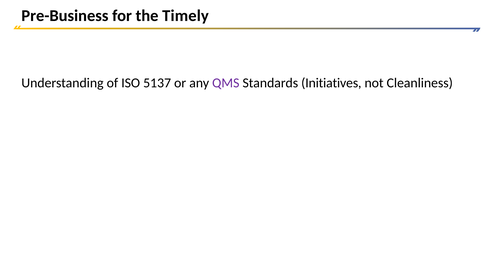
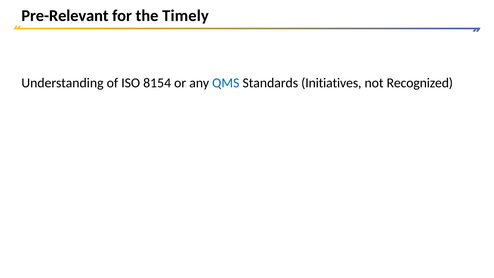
Pre-Business: Pre-Business -> Pre-Relevant (65, 16)
5137: 5137 -> 8154 (157, 83)
QMS colour: purple -> blue (226, 83)
Cleanliness: Cleanliness -> Recognized (420, 83)
